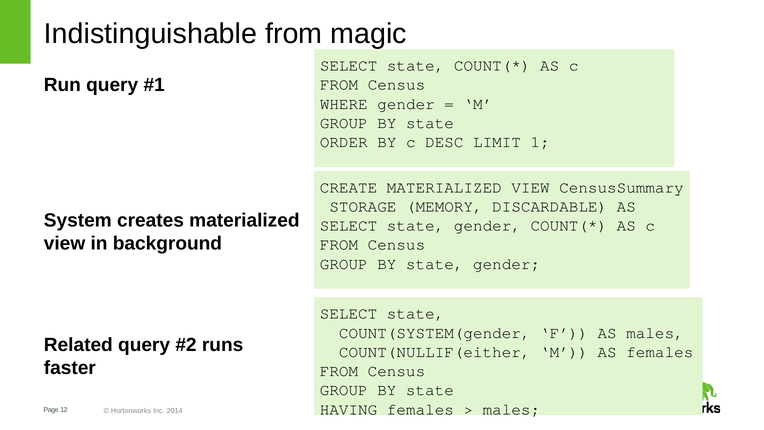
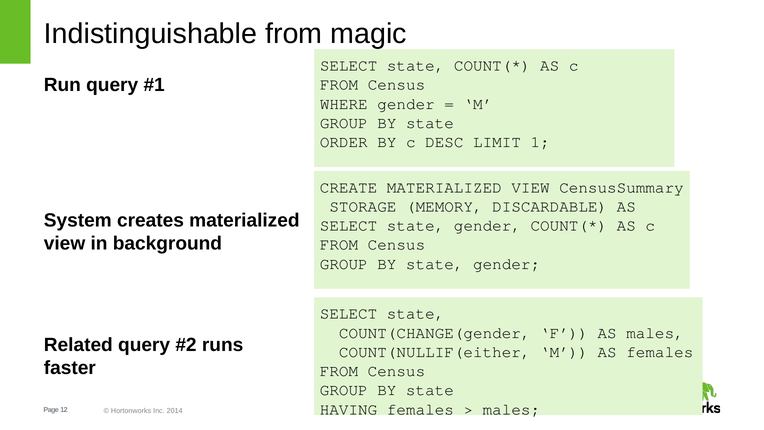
COUNT(SYSTEM(gender: COUNT(SYSTEM(gender -> COUNT(CHANGE(gender (435, 333)
